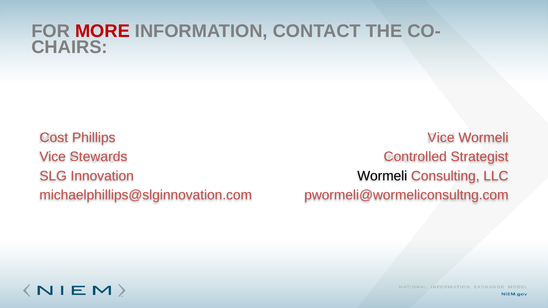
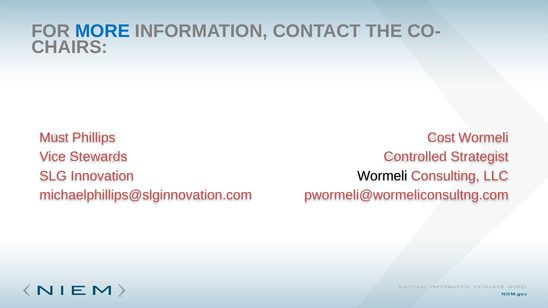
MORE colour: red -> blue (102, 31)
Cost: Cost -> Must (54, 138)
Vice: Vice -> Cost (441, 138)
